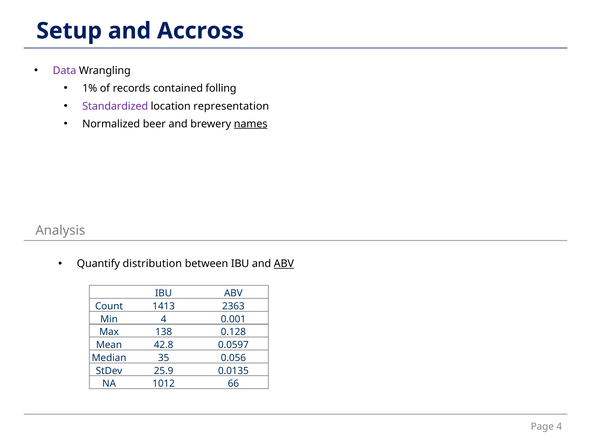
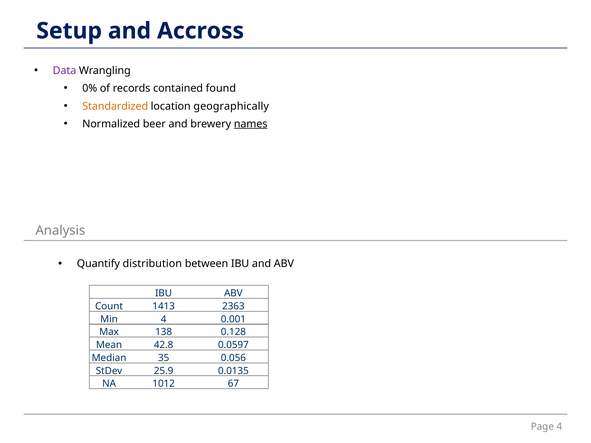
1%: 1% -> 0% (90, 88)
folling: folling -> found (221, 88)
Standardized colour: purple -> orange (115, 106)
representation: representation -> geographically (231, 106)
ABV underline: present -> none (284, 264)
66: 66 -> 67 (233, 384)
